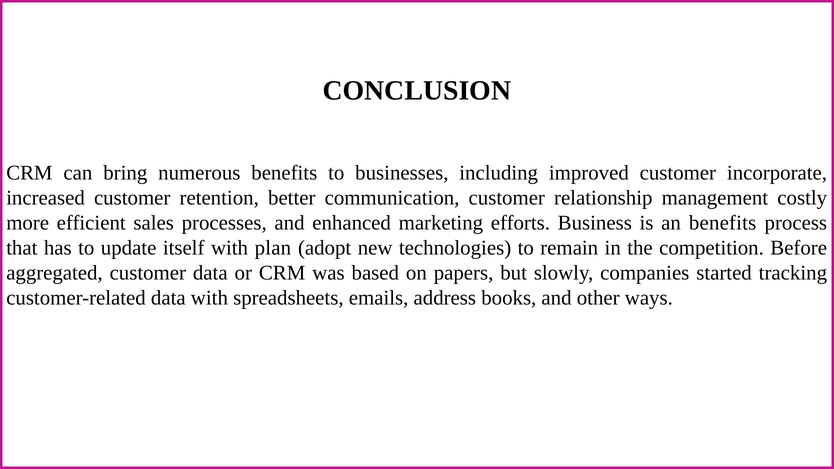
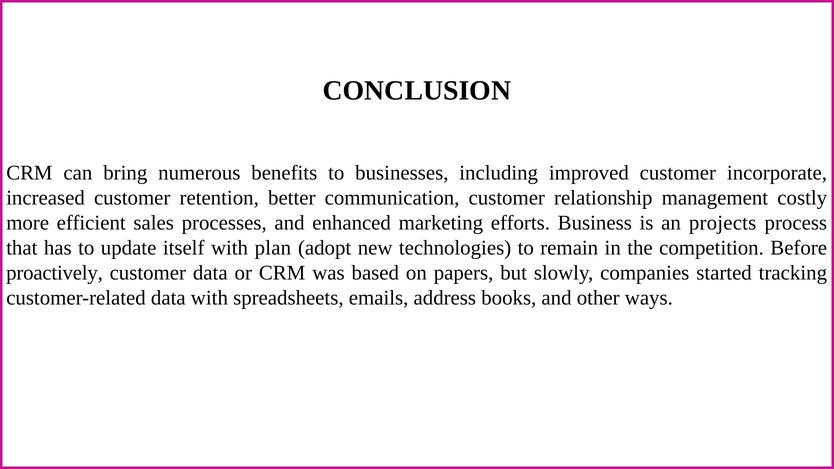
an benefits: benefits -> projects (723, 223)
aggregated: aggregated -> proactively (55, 273)
